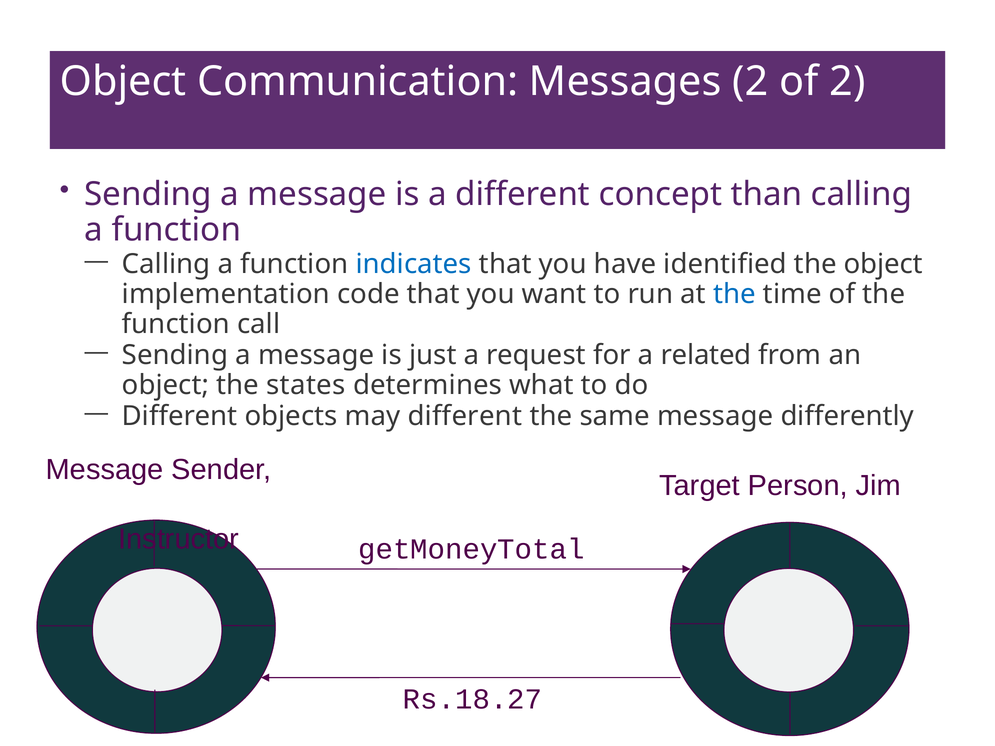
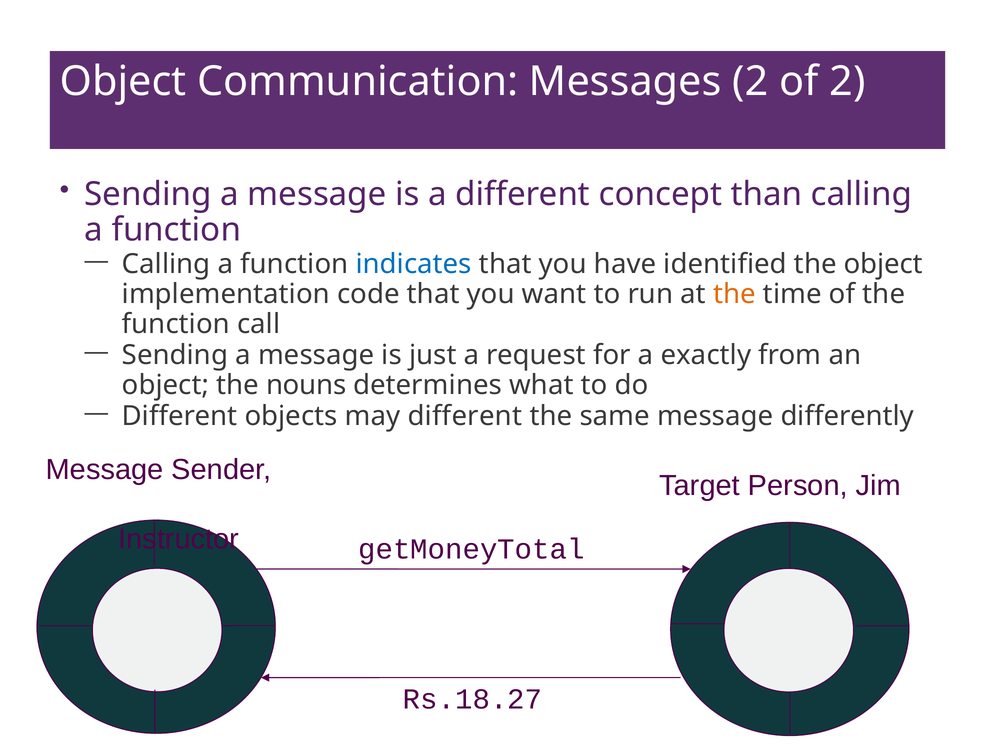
the colour: blue -> orange (734, 294)
related: related -> exactly (706, 355)
states: states -> nouns (306, 385)
